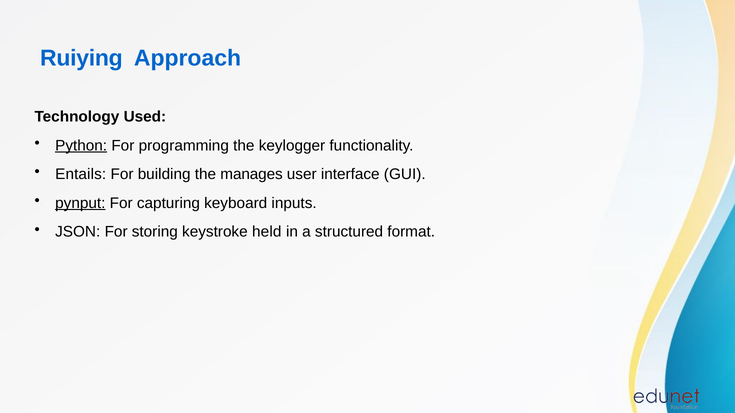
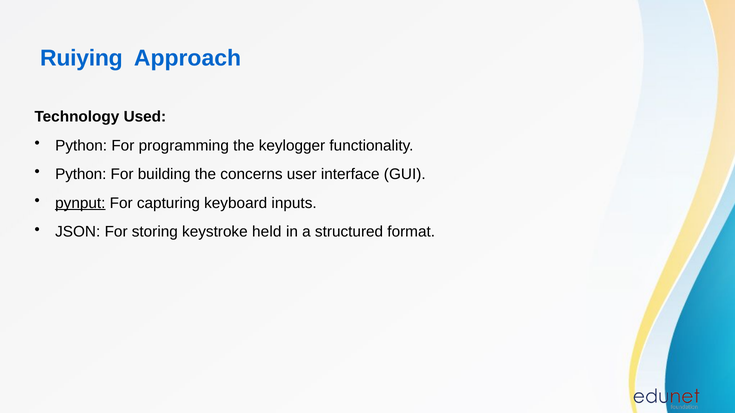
Python underline: present -> none (81, 146)
Entails: Entails -> Python (81, 174)
manages: manages -> concerns (251, 174)
